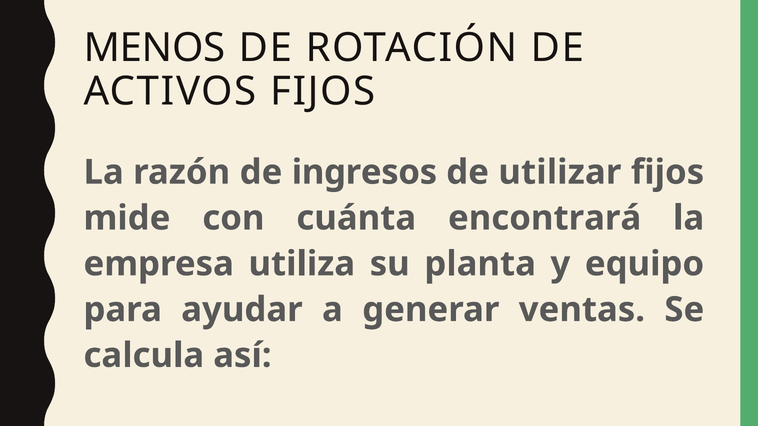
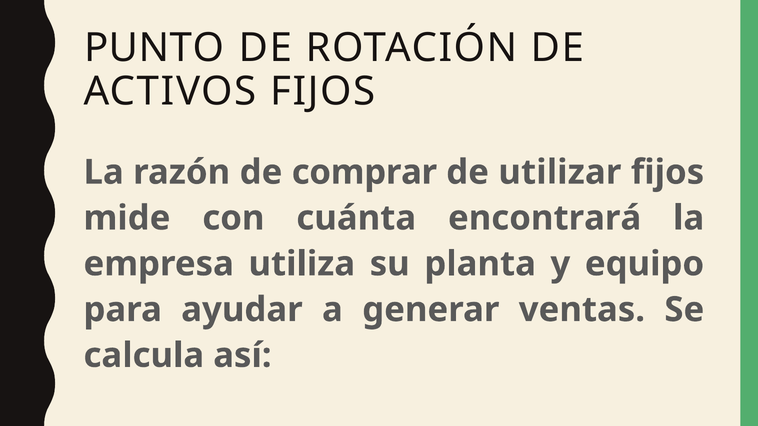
MENOS: MENOS -> PUNTO (154, 48)
ingresos: ingresos -> comprar (364, 172)
